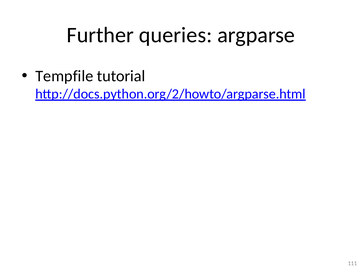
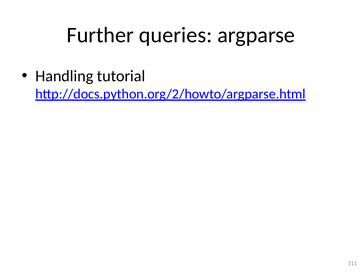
Tempfile: Tempfile -> Handling (64, 76)
